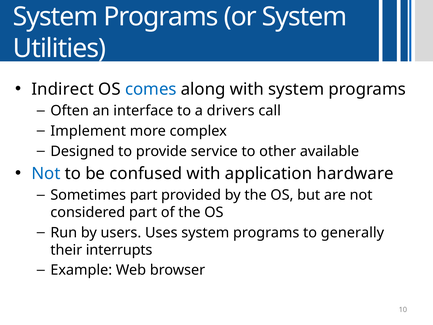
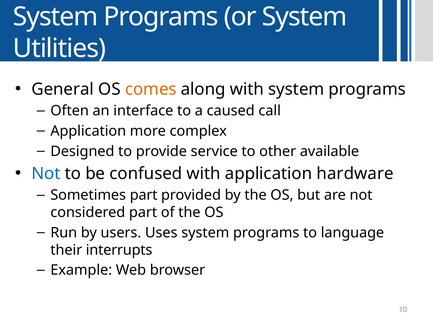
Indirect: Indirect -> General (63, 89)
comes colour: blue -> orange (151, 89)
drivers: drivers -> caused (231, 111)
Implement: Implement -> Application (88, 131)
generally: generally -> language (352, 232)
